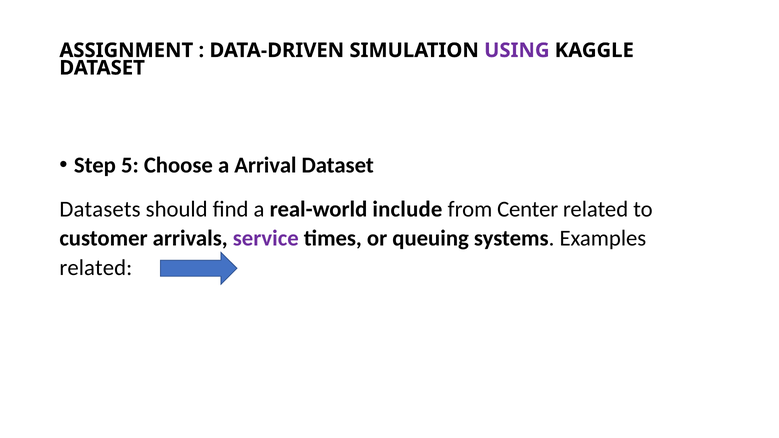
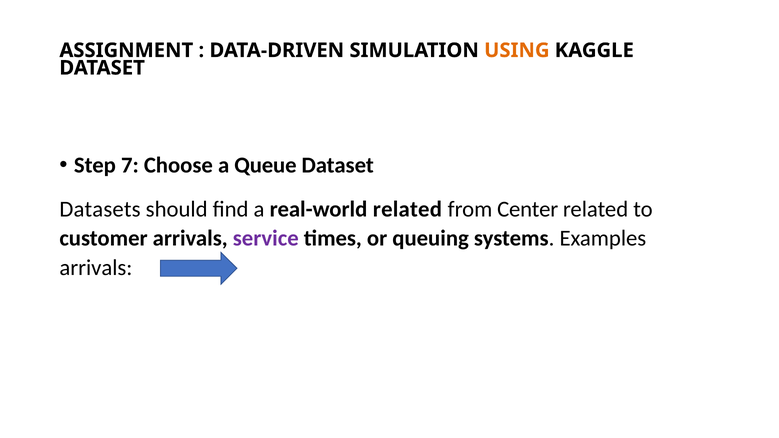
USING colour: purple -> orange (517, 50)
5: 5 -> 7 (130, 165)
Arrival: Arrival -> Queue (265, 165)
real-world include: include -> related (407, 209)
related: related -> arrivals (96, 268)
